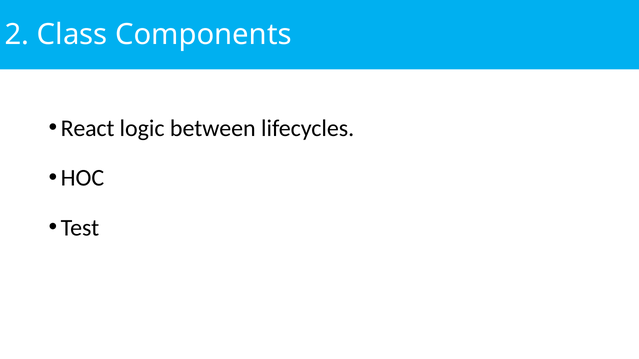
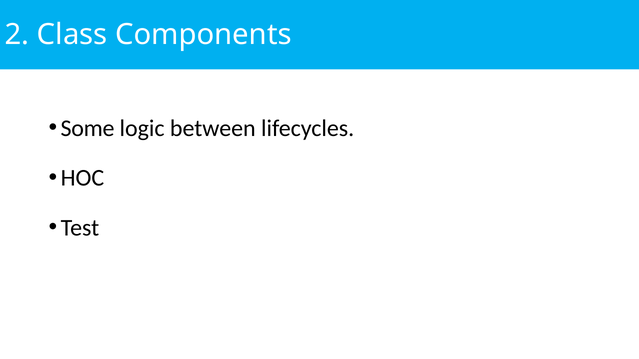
React: React -> Some (88, 129)
